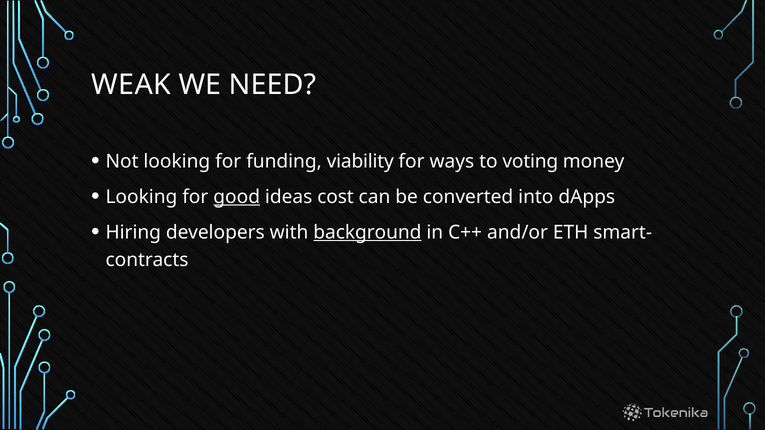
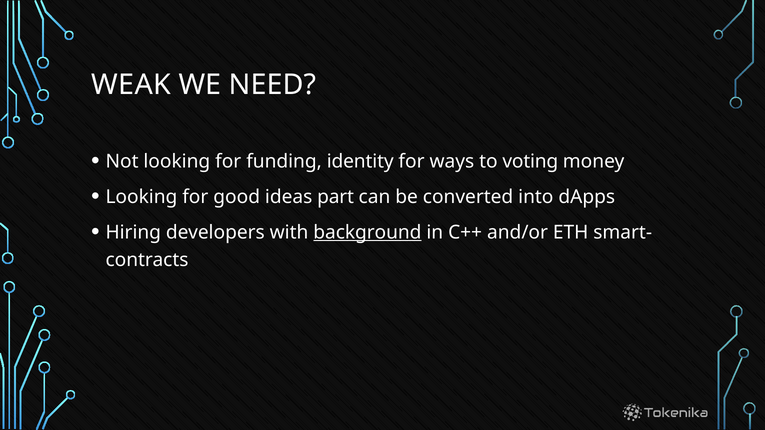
viability: viability -> identity (360, 161)
good underline: present -> none (237, 197)
cost: cost -> part (336, 197)
